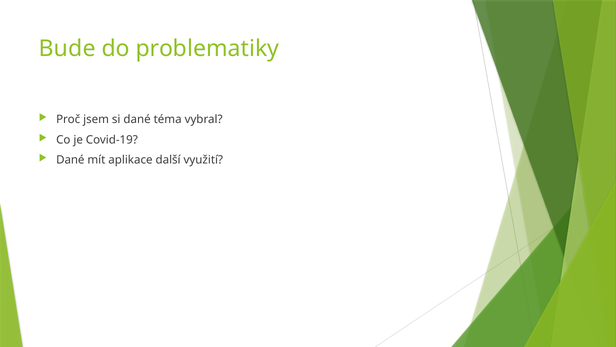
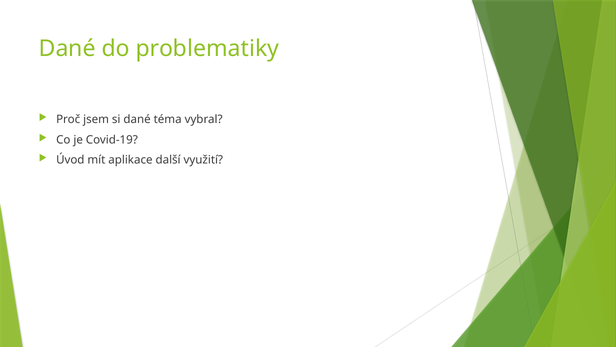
Bude: Bude -> Dané (67, 49)
Dané: Dané -> Úvod (70, 160)
